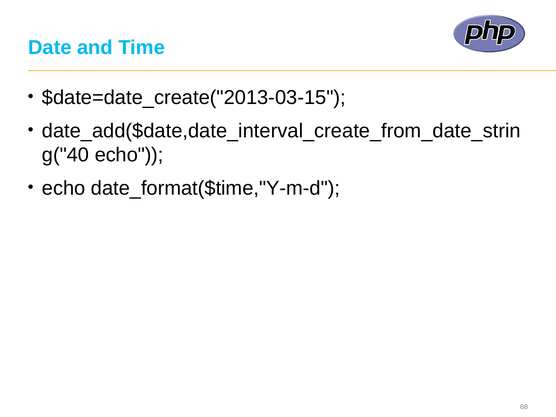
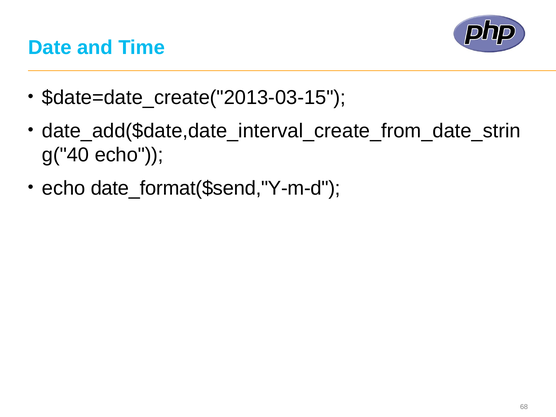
date_format($time,"Y-m-d: date_format($time,"Y-m-d -> date_format($send,"Y-m-d (216, 188)
